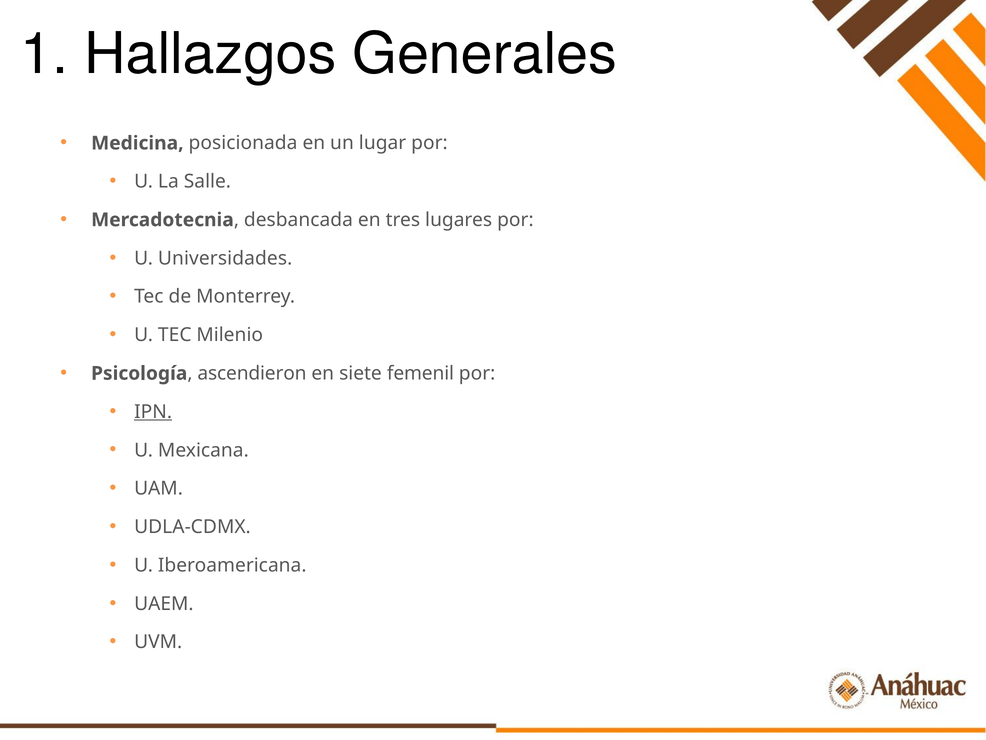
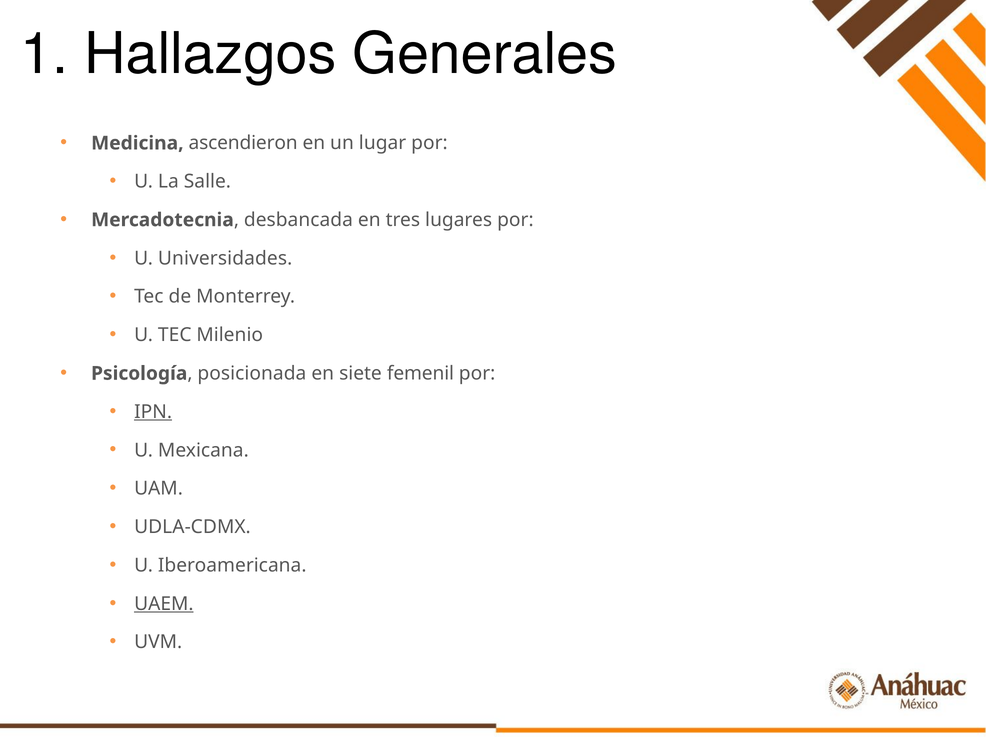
posicionada: posicionada -> ascendieron (243, 143)
ascendieron: ascendieron -> posicionada (252, 373)
UAEM underline: none -> present (164, 603)
